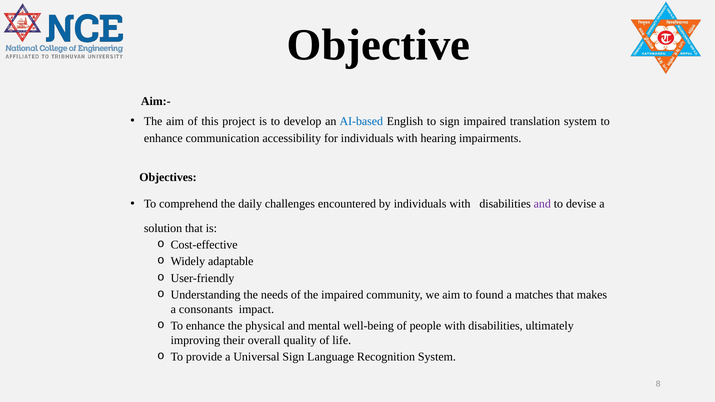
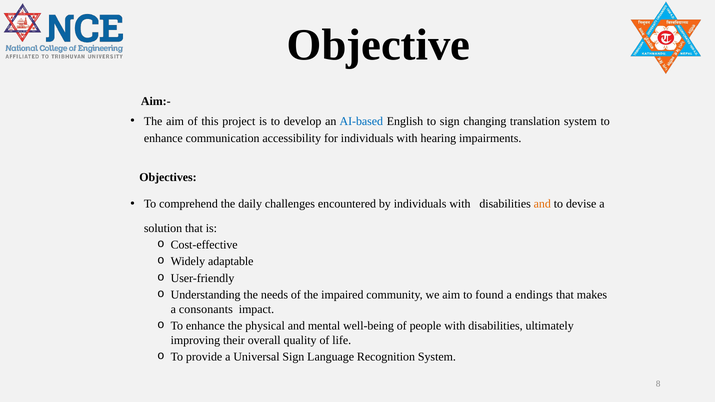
sign impaired: impaired -> changing (485, 121)
and colour: purple -> orange (542, 204)
matches: matches -> endings (534, 295)
